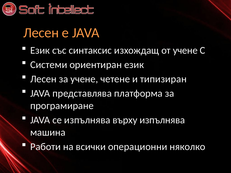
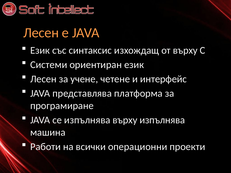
от учене: учене -> върху (185, 50)
типизиран: типизиран -> интерфейс (163, 79)
няколко: няколко -> проекти (187, 147)
